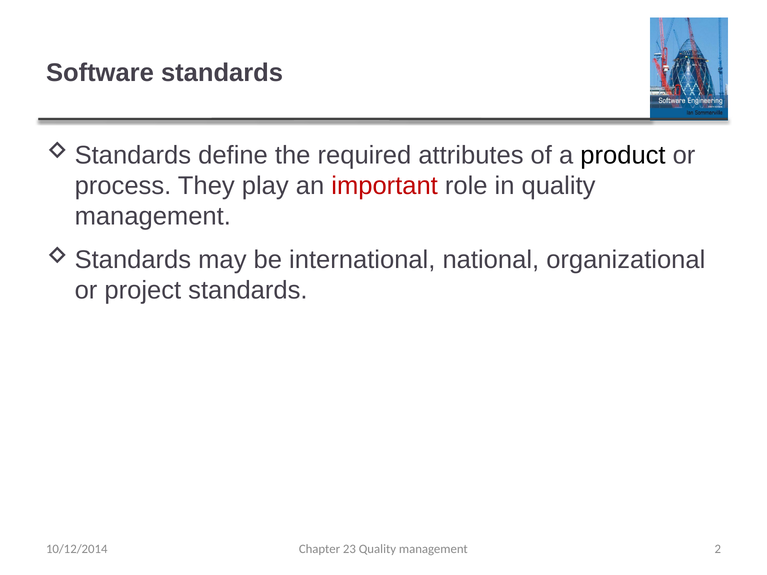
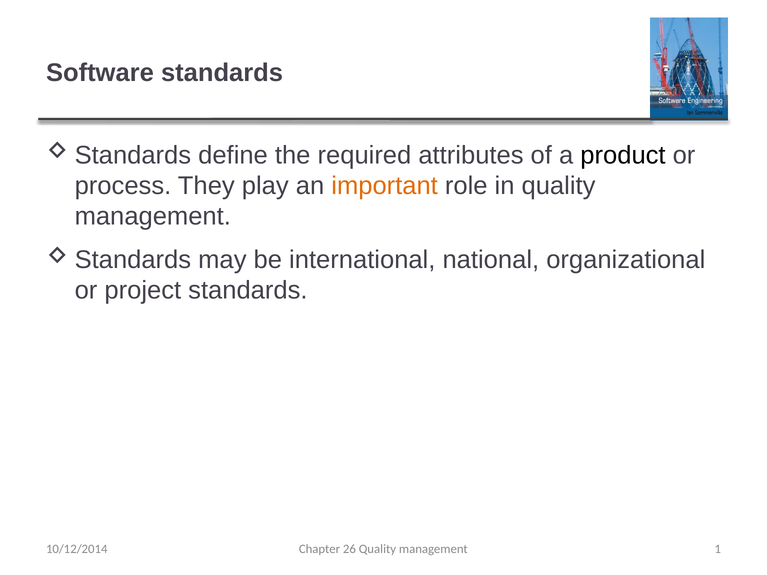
important colour: red -> orange (385, 186)
23: 23 -> 26 (349, 549)
2: 2 -> 1 (718, 549)
